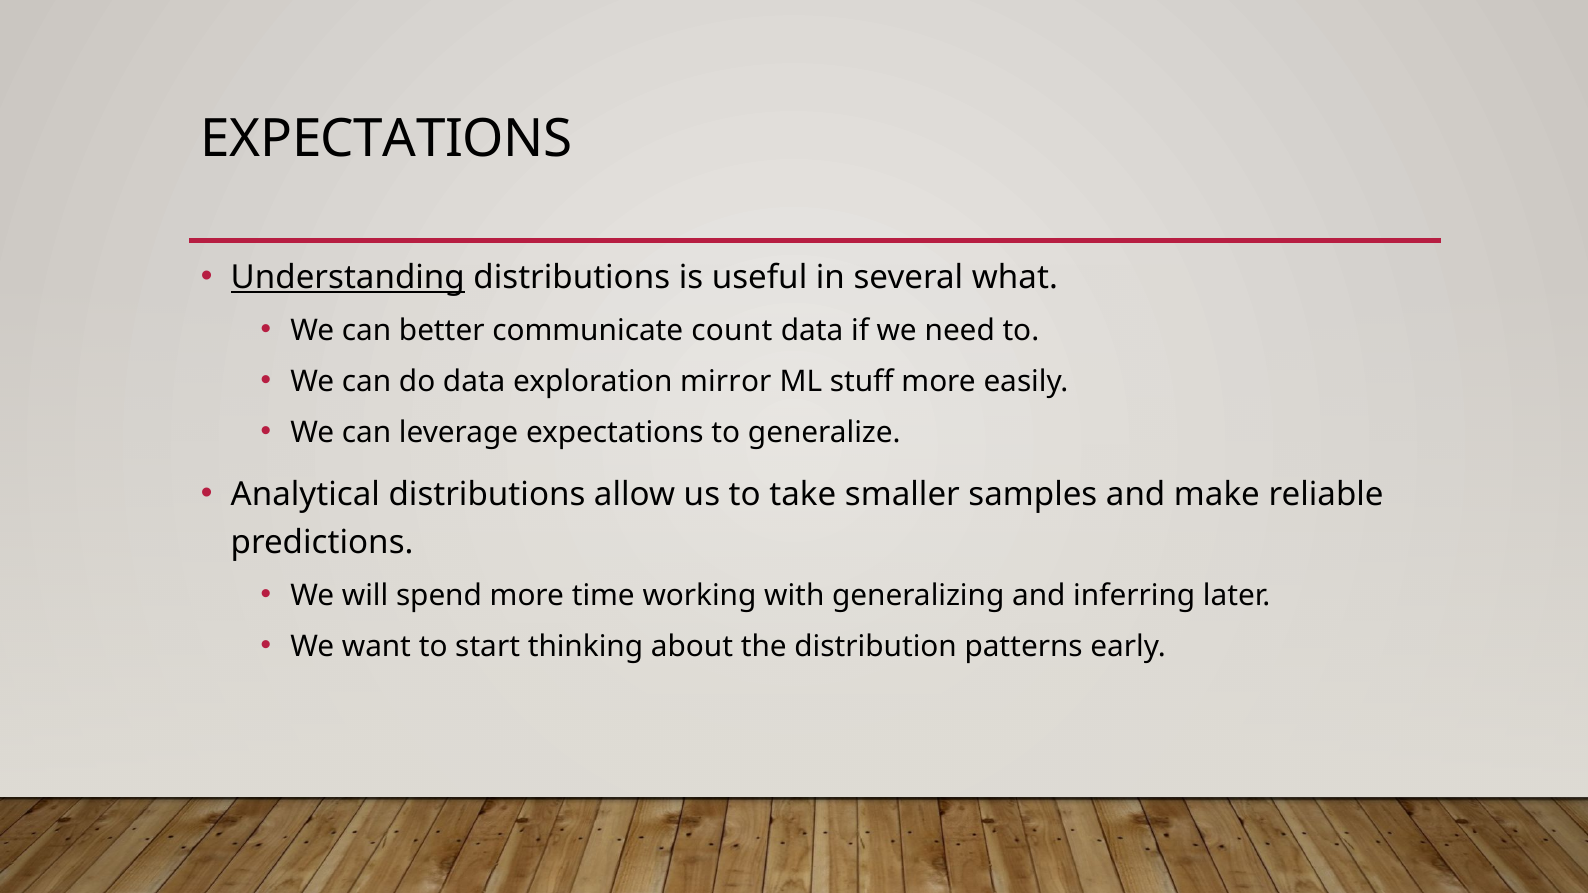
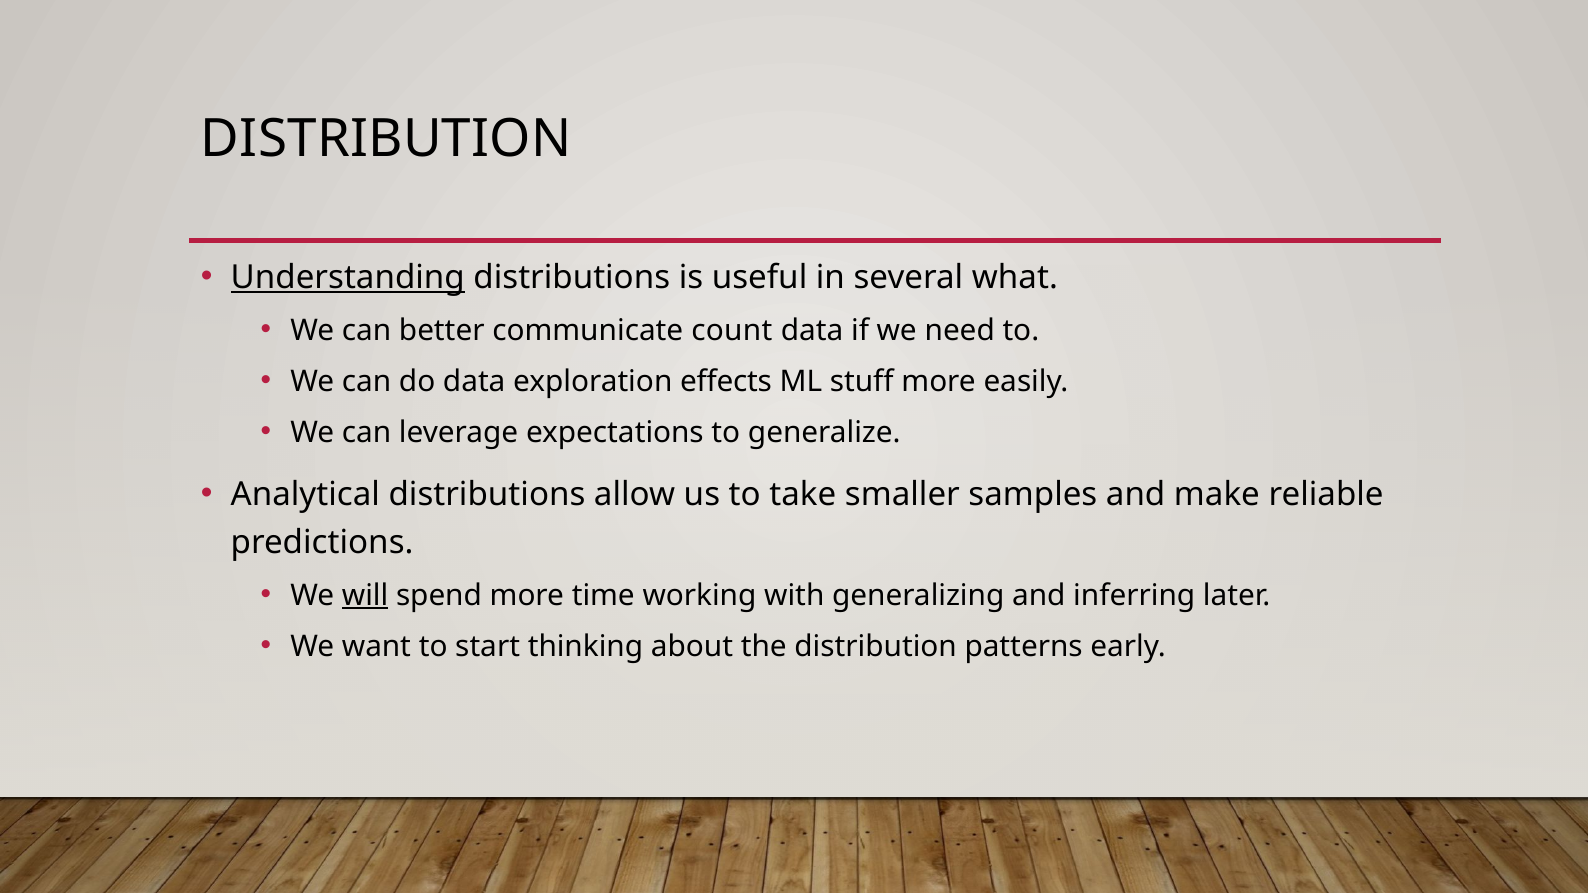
EXPECTATIONS: EXPECTATIONS -> DISTRIBUTION (386, 139)
mirror: mirror -> effects (726, 381)
will underline: none -> present (365, 596)
